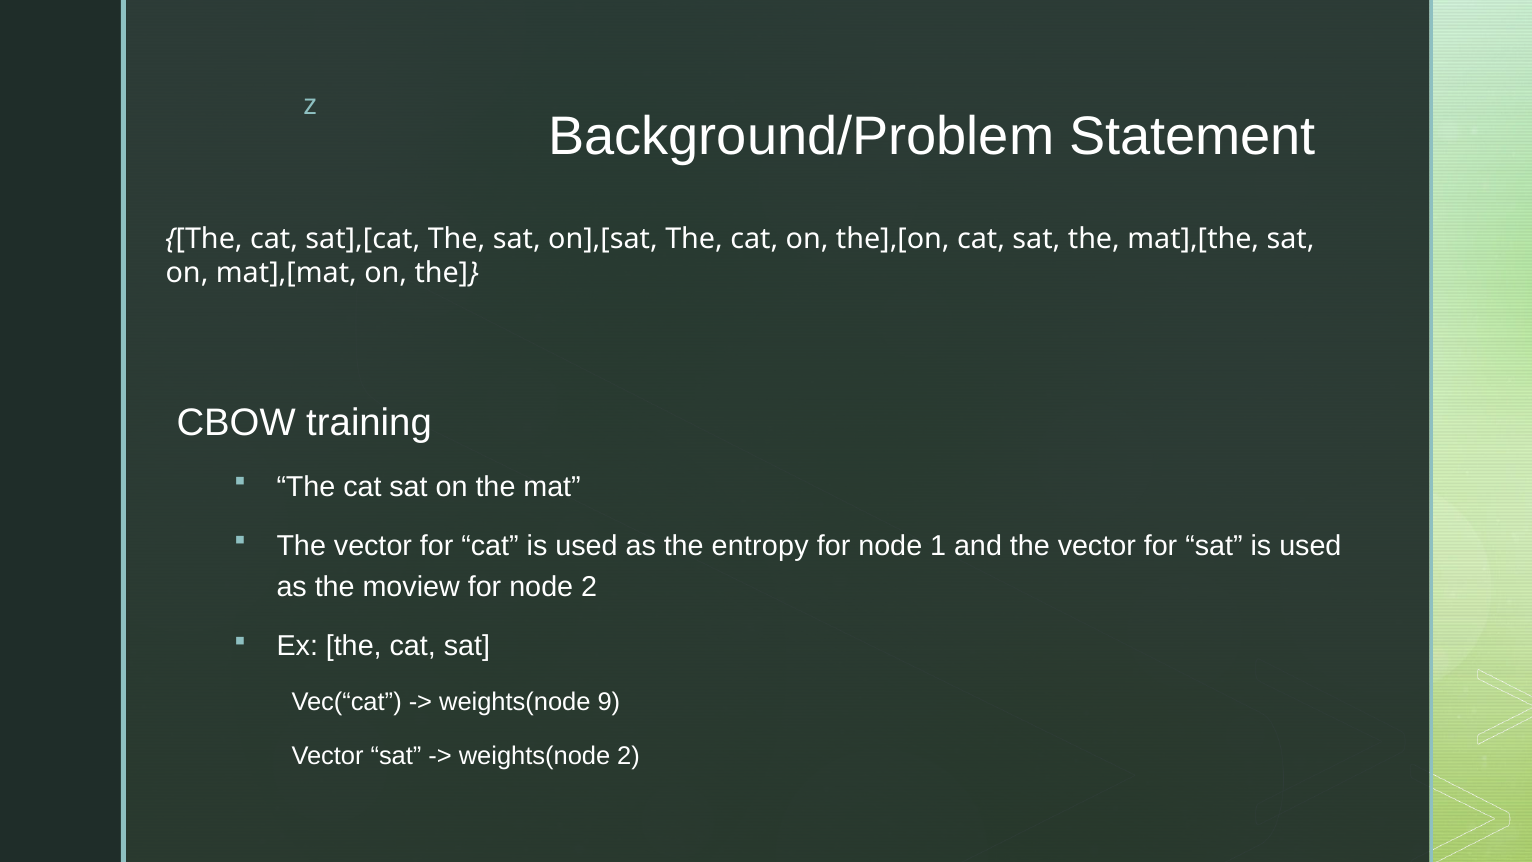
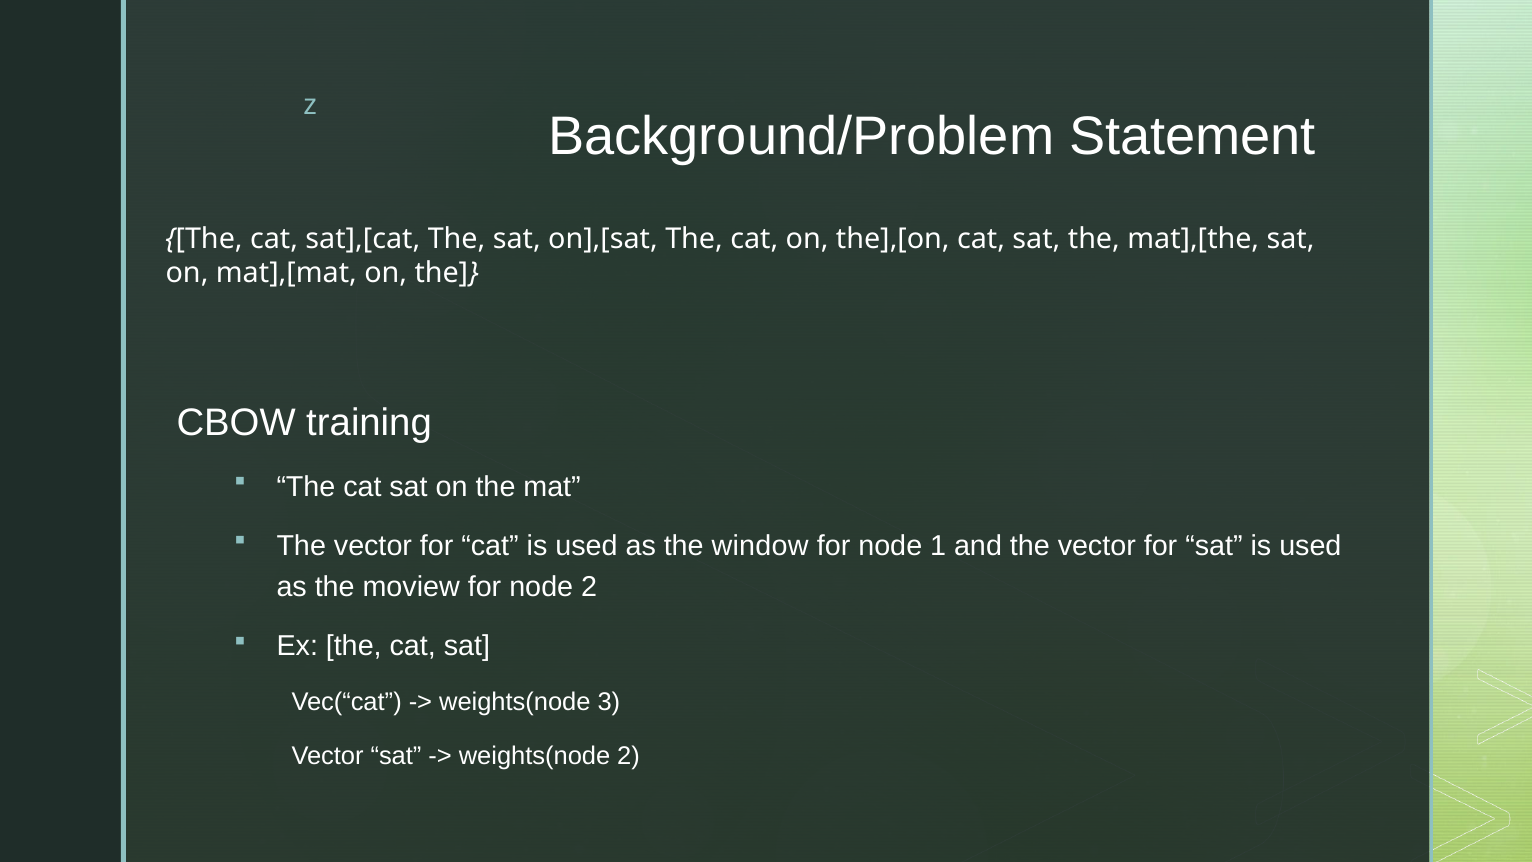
entropy: entropy -> window (760, 546)
9: 9 -> 3 (609, 702)
